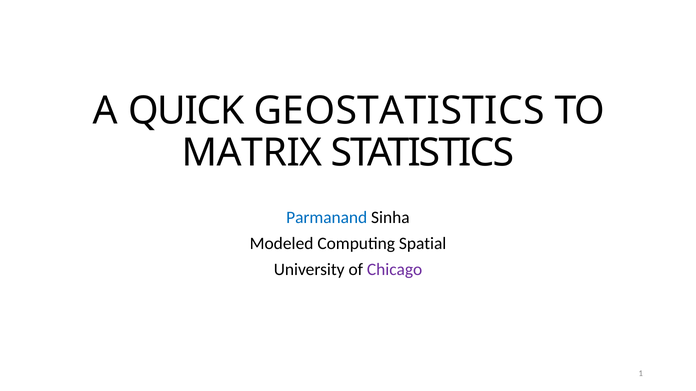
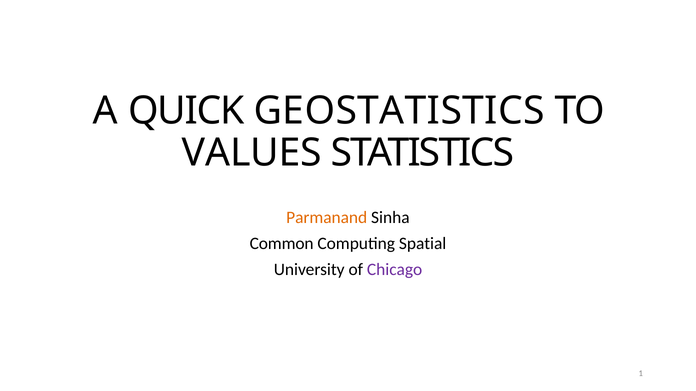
MATRIX: MATRIX -> VALUES (252, 153)
Parmanand colour: blue -> orange (327, 218)
Modeled: Modeled -> Common (282, 244)
